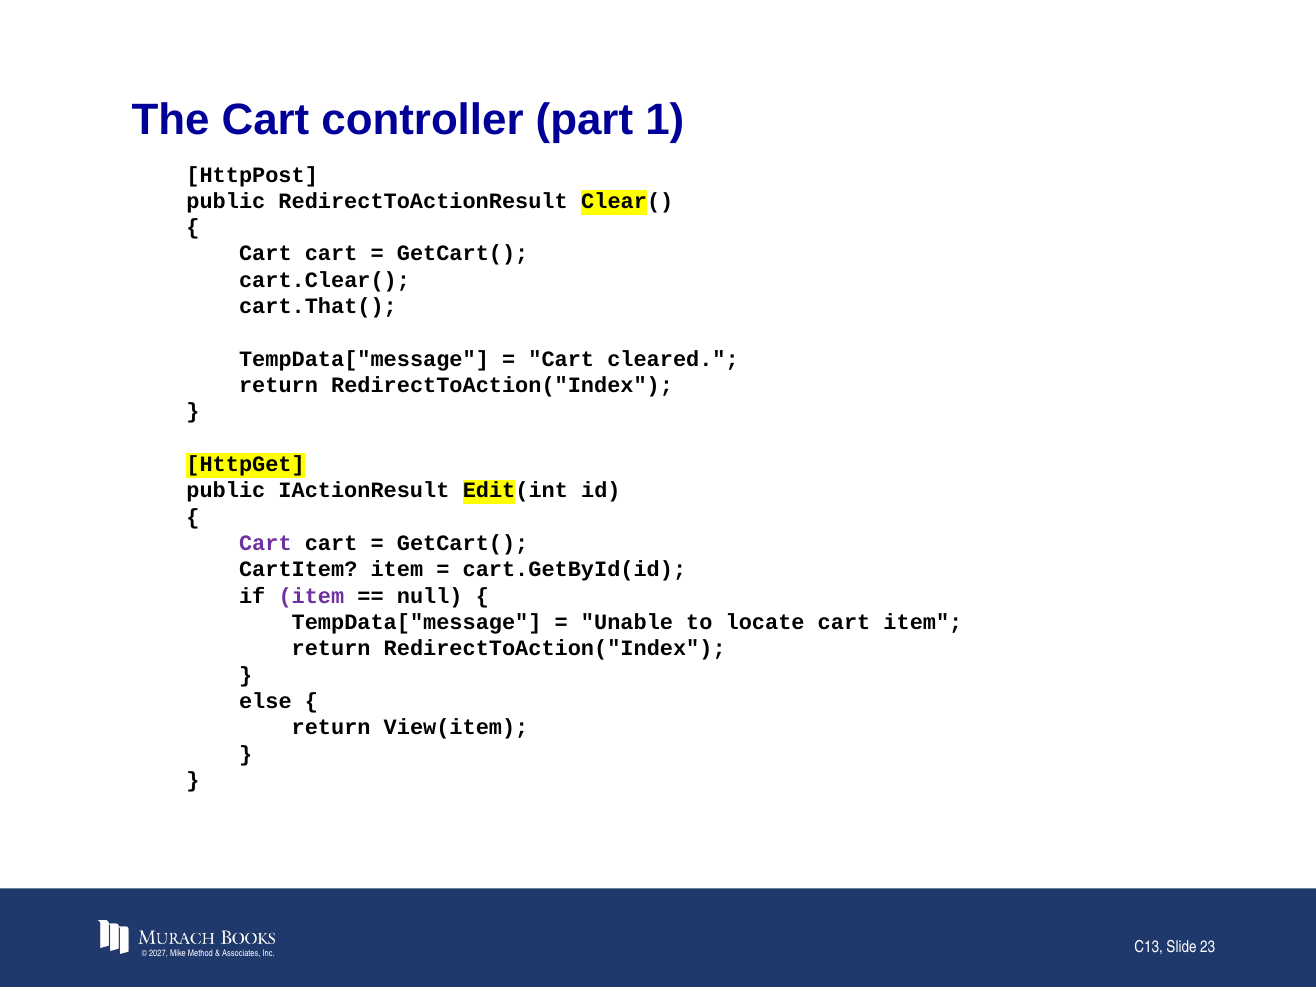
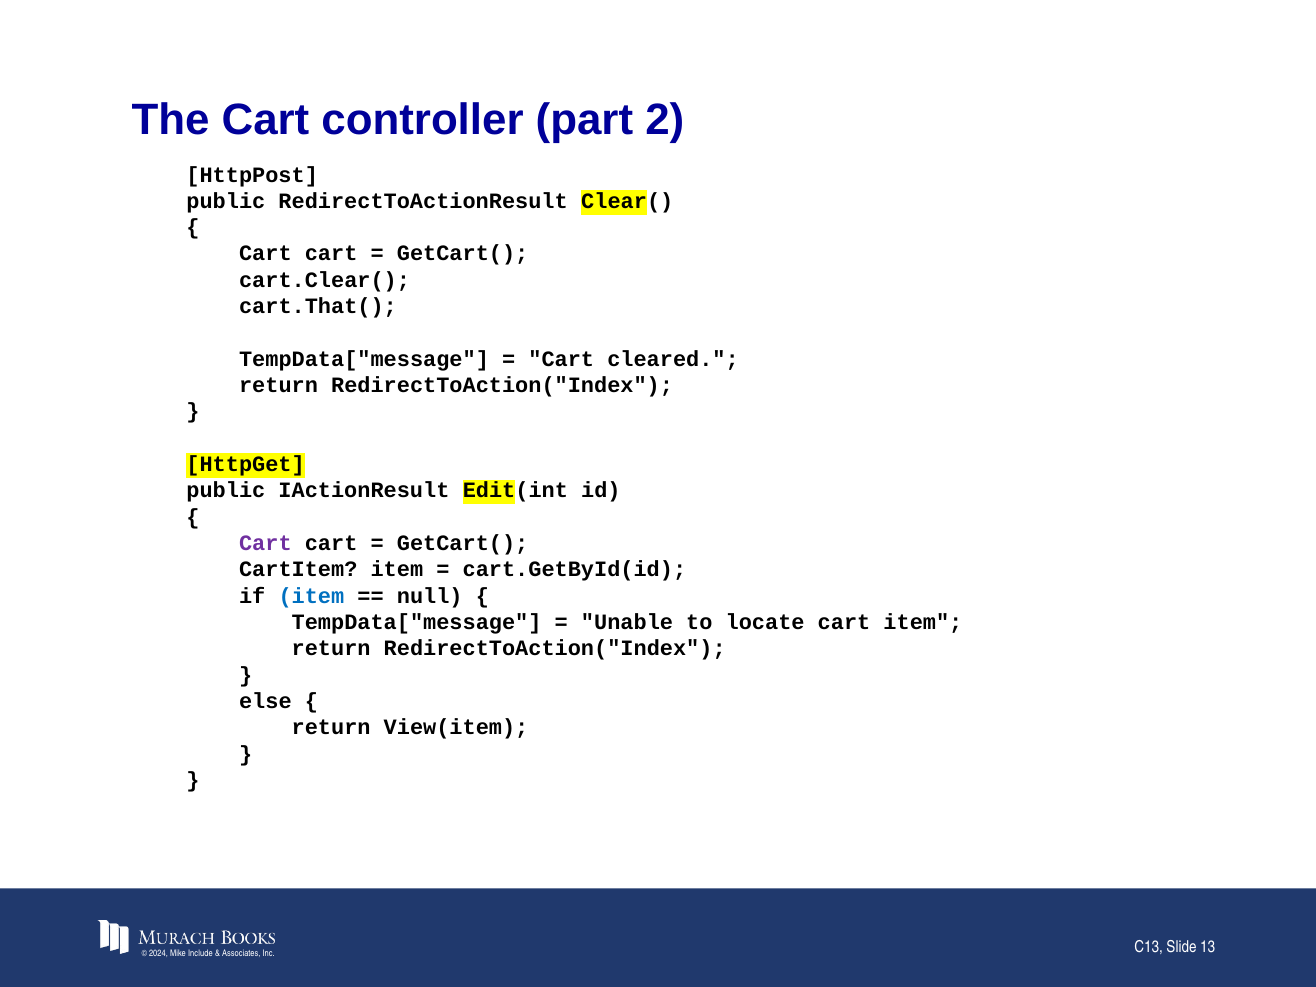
1: 1 -> 2 (665, 120)
item colour: purple -> blue (311, 596)
2027: 2027 -> 2024 (158, 954)
Method: Method -> Include (200, 954)
23: 23 -> 13 (1208, 947)
